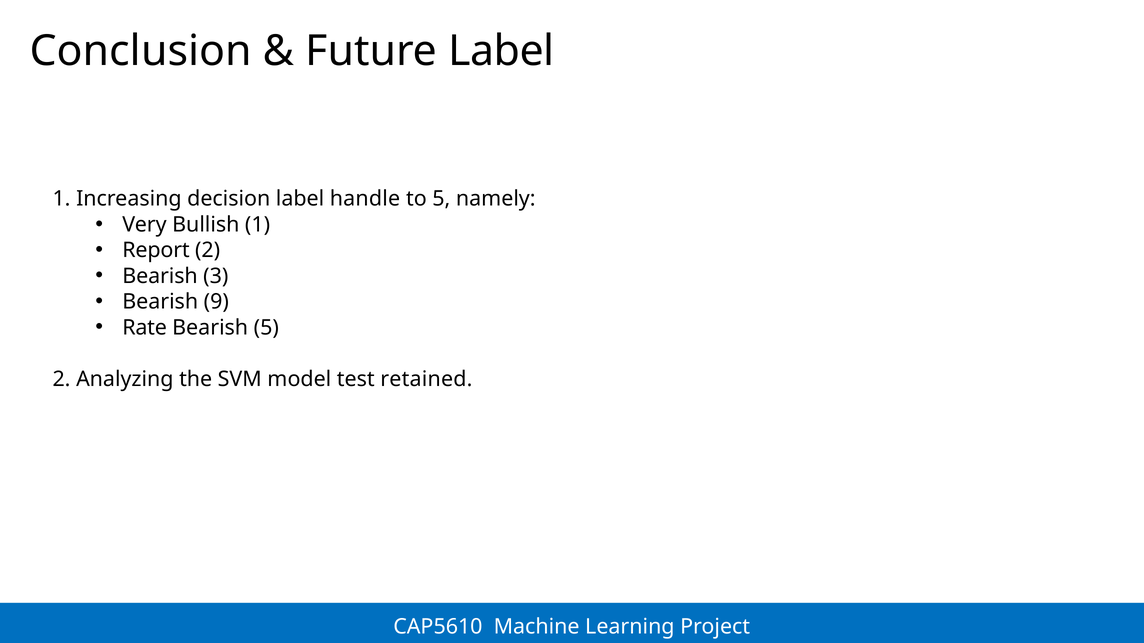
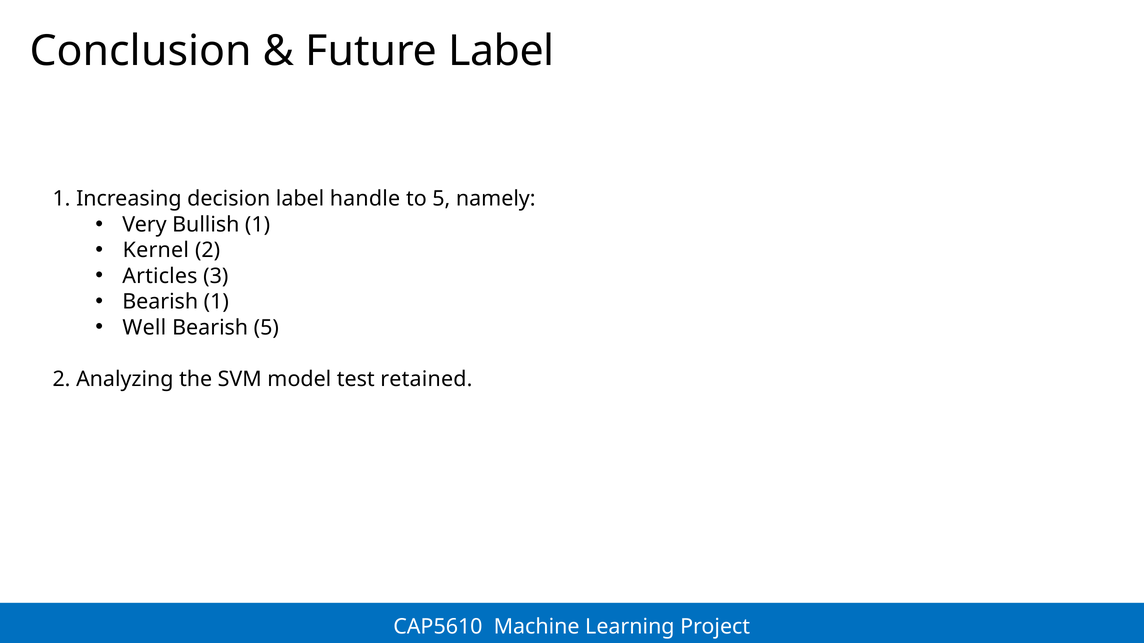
Report: Report -> Kernel (156, 251)
Bearish: Bearish -> Articles (160, 276)
Bearish 9: 9 -> 1 (216, 302)
Rate: Rate -> Well (144, 328)
